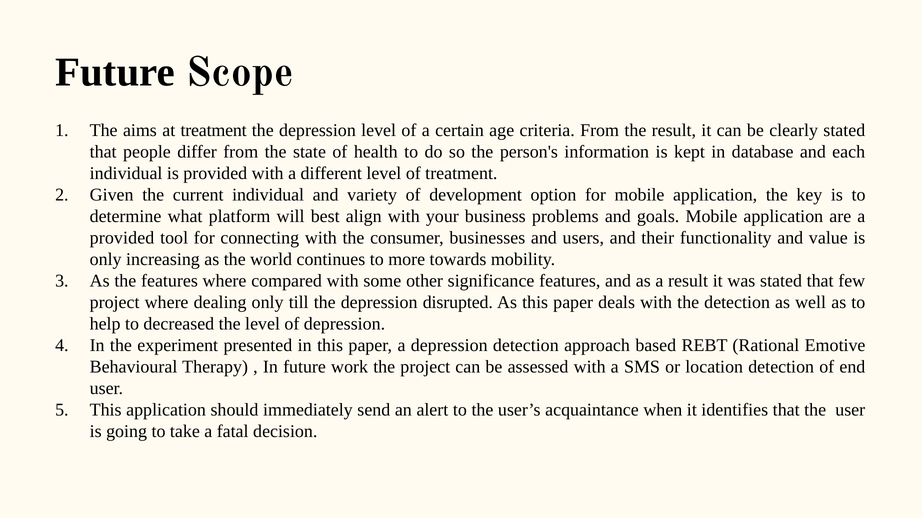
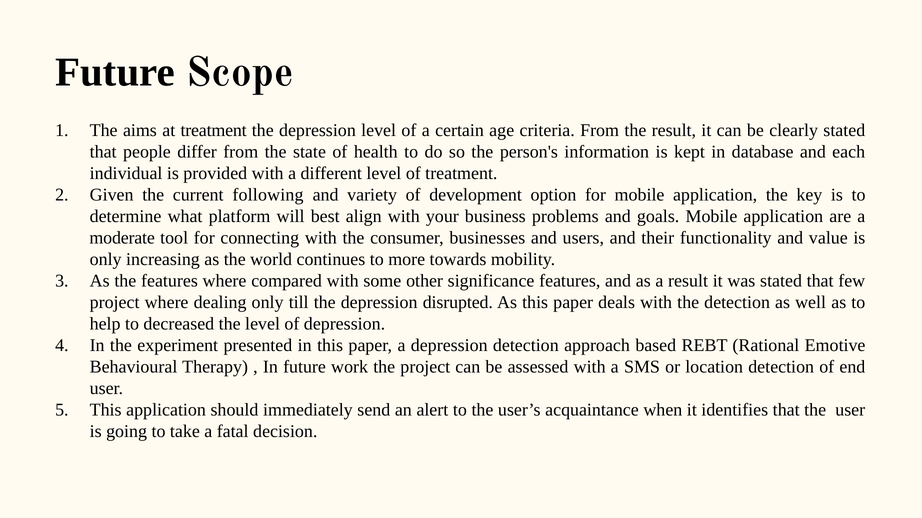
current individual: individual -> following (268, 195)
provided: provided -> moderate (122, 238)
